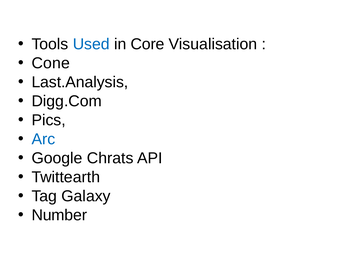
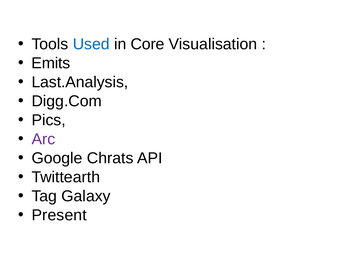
Cone: Cone -> Emits (51, 63)
Arc colour: blue -> purple (43, 139)
Number: Number -> Present (59, 215)
